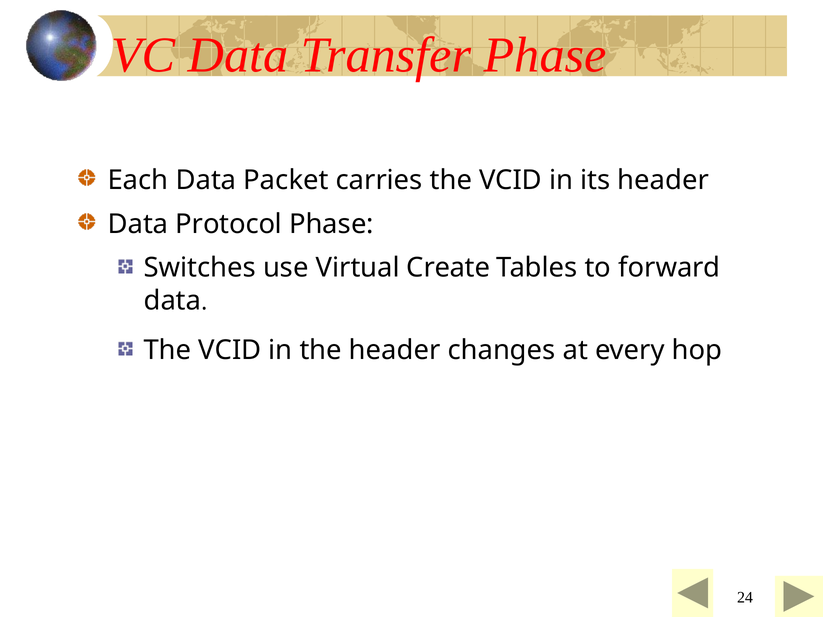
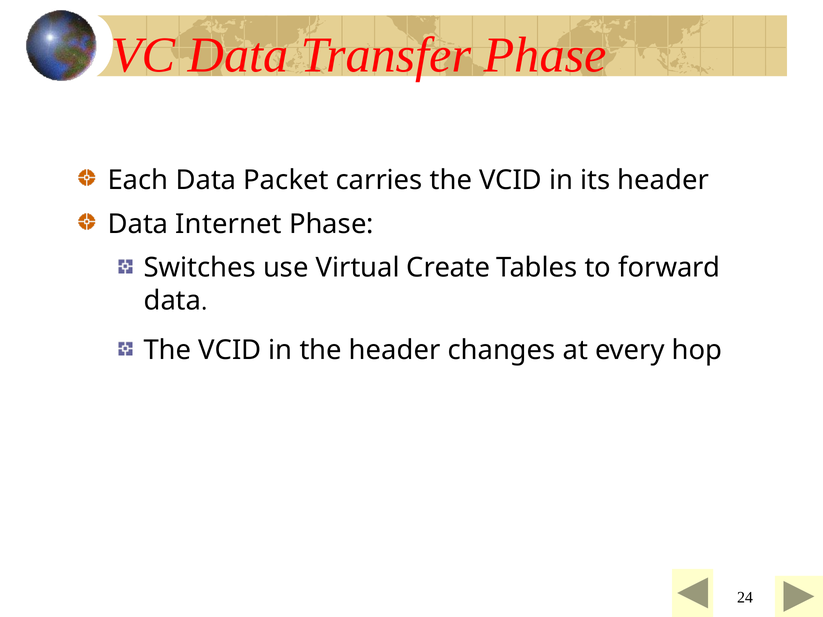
Protocol: Protocol -> Internet (229, 224)
